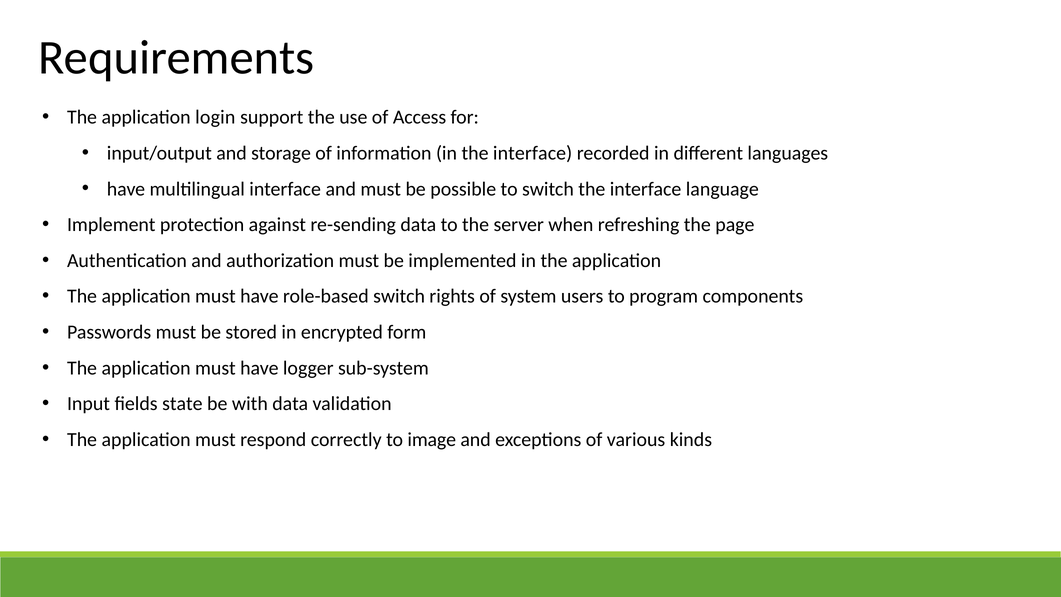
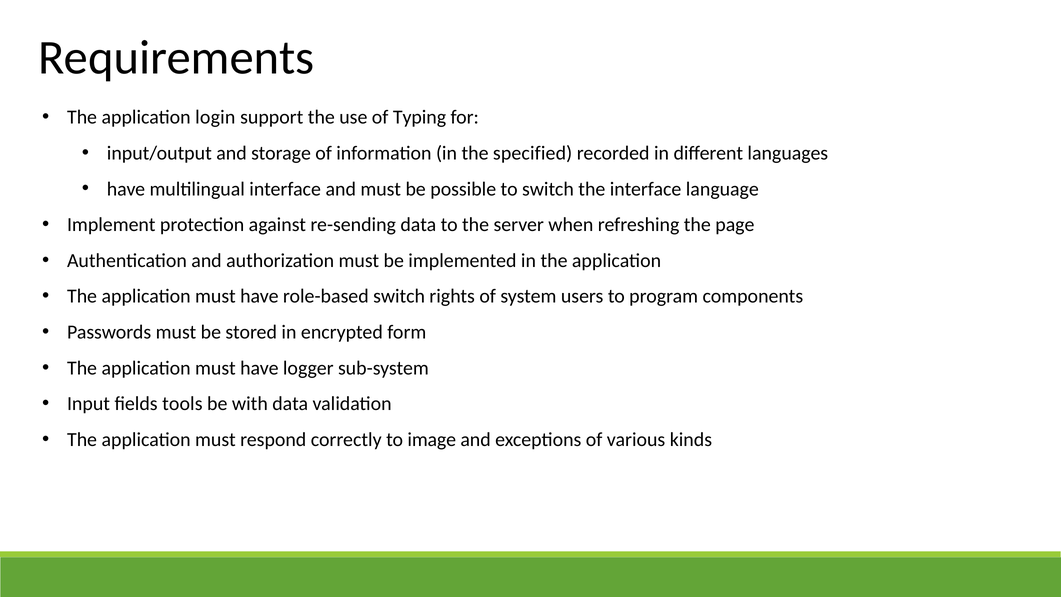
Access: Access -> Typing (420, 117)
in the interface: interface -> specified (533, 153)
state: state -> tools (182, 404)
